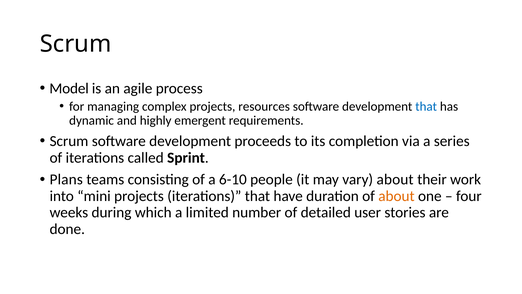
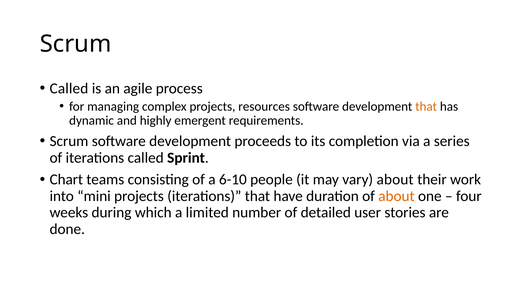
Model: Model -> Called (69, 88)
that colour: blue -> orange (426, 106)
Plans: Plans -> Chart (66, 179)
